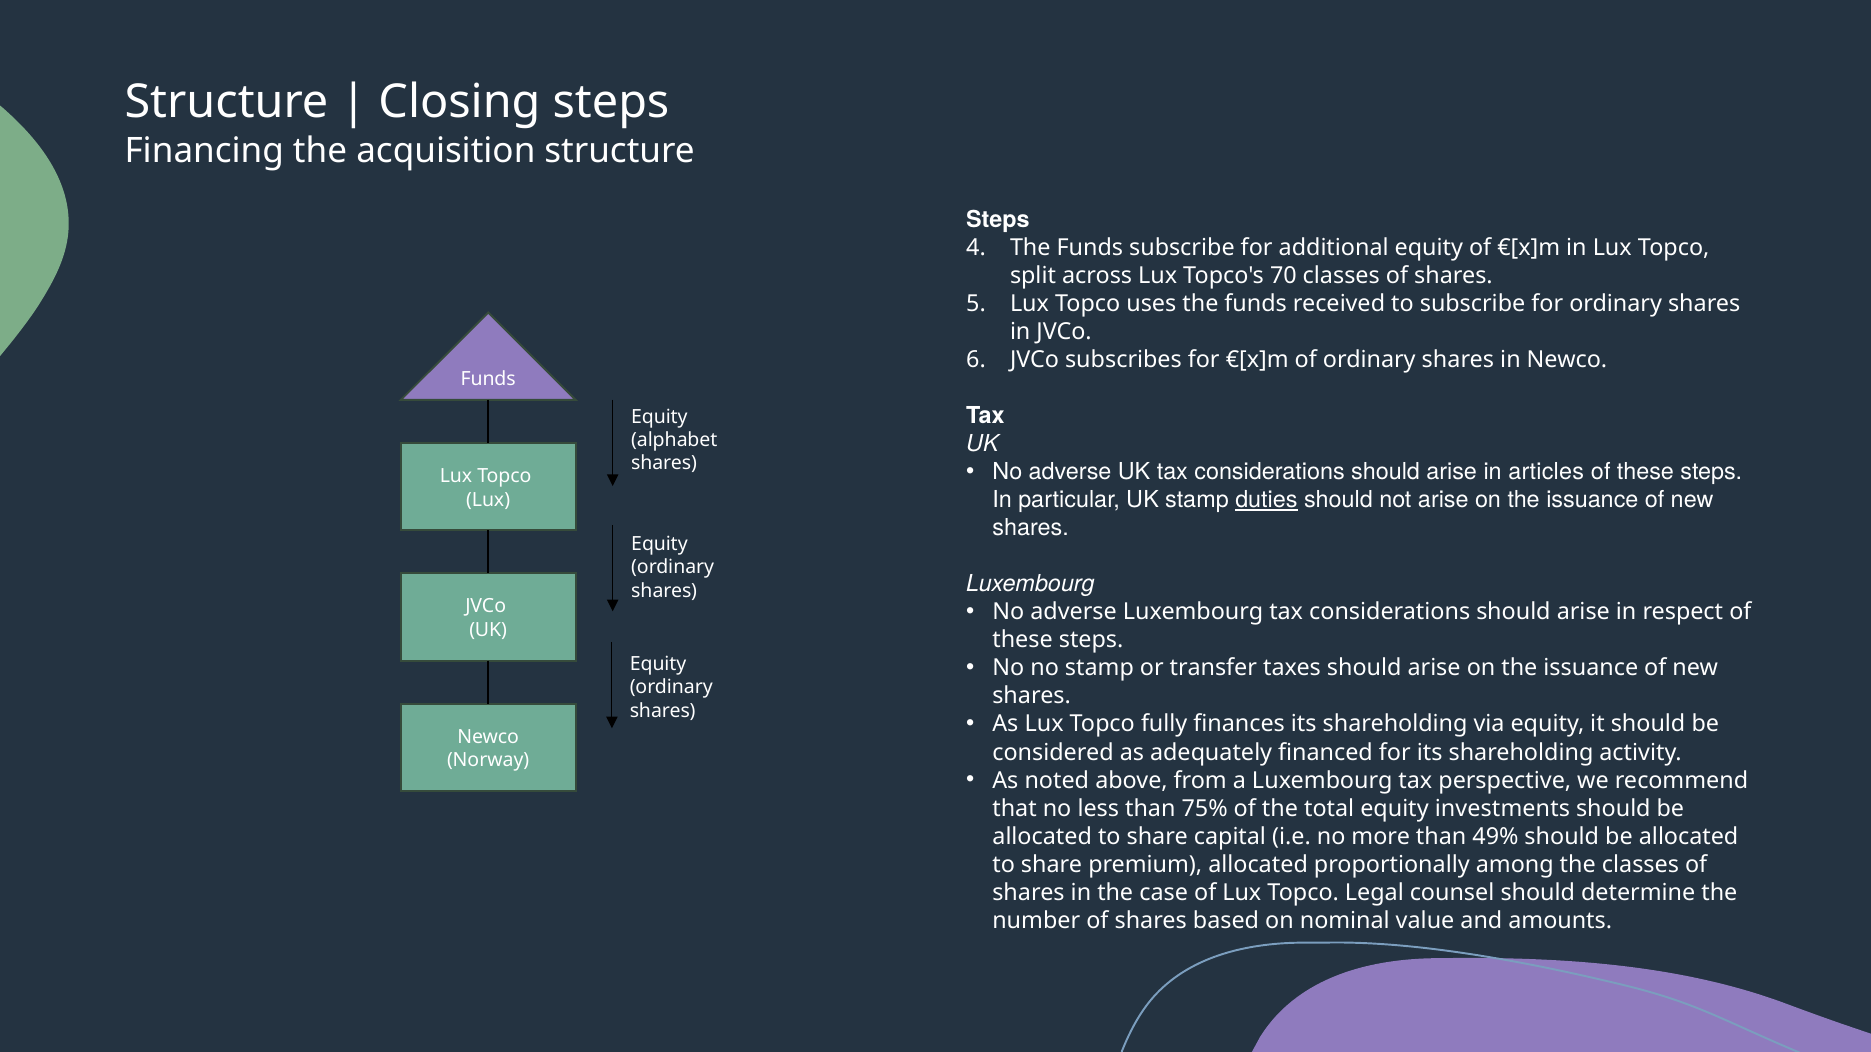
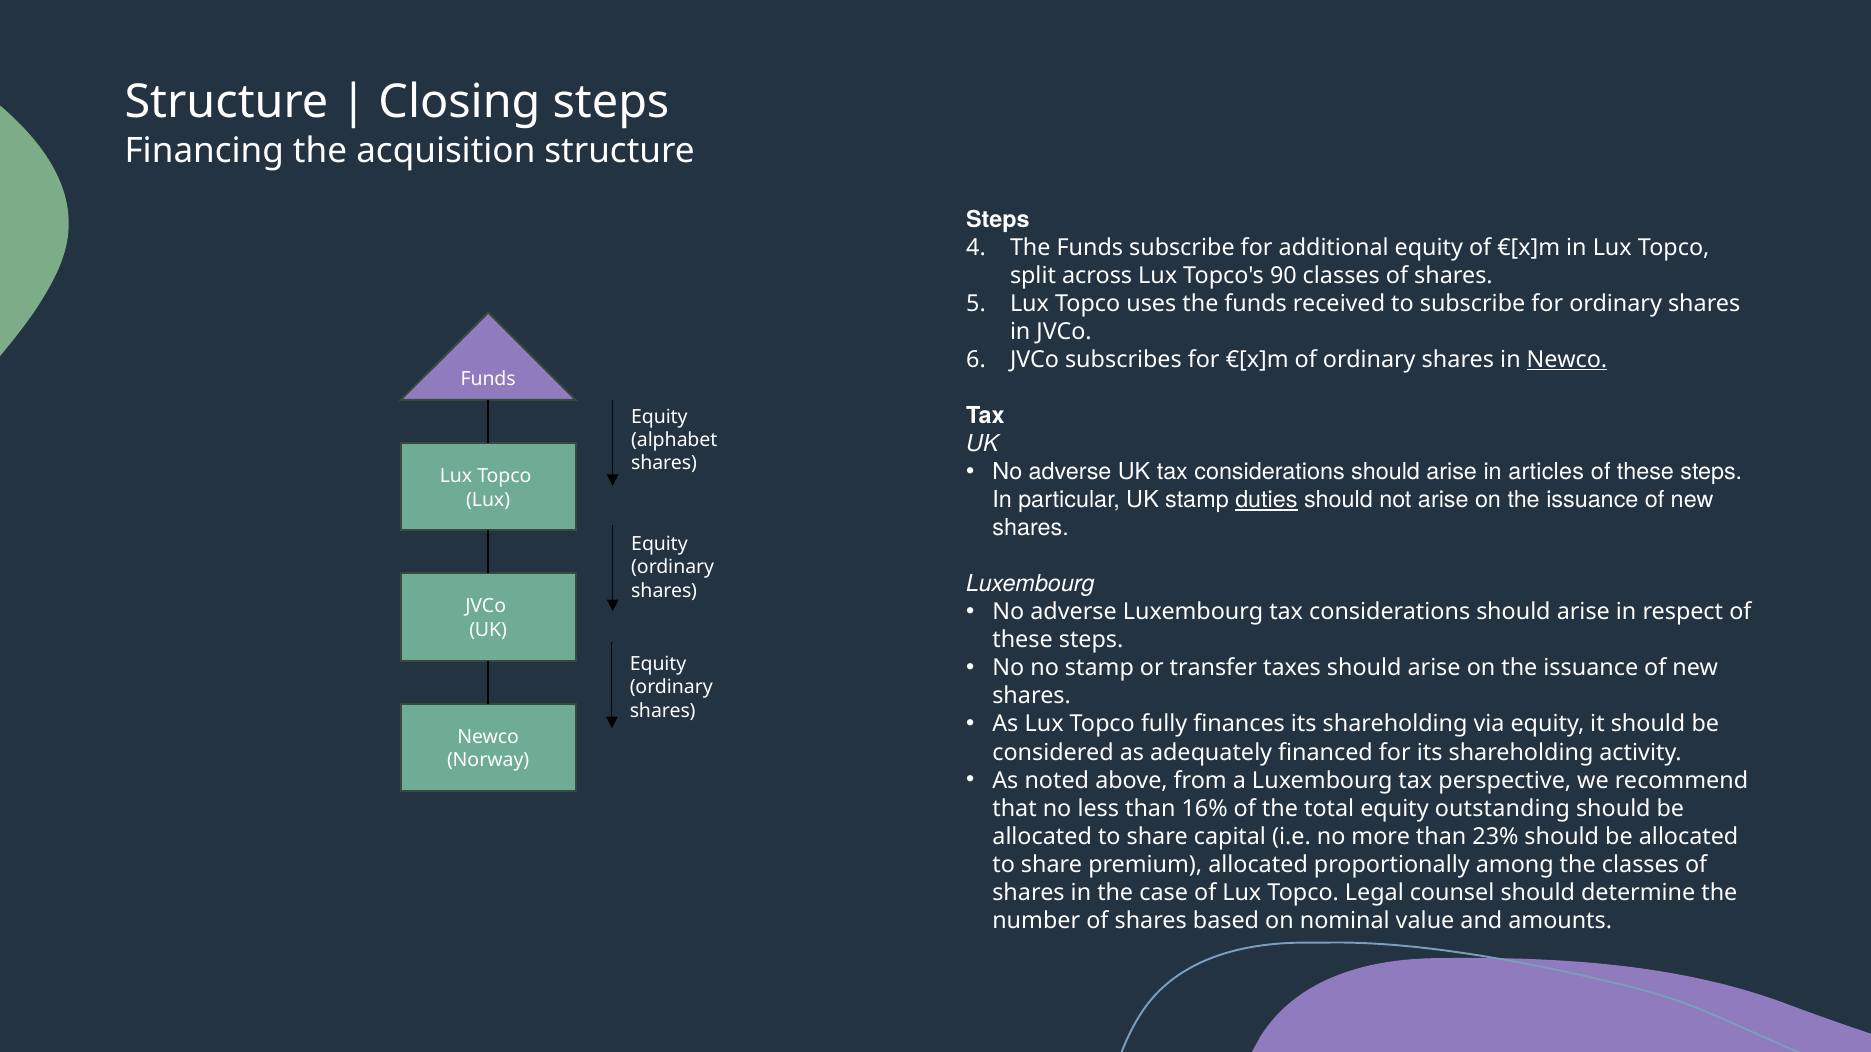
70: 70 -> 90 (1283, 276)
Newco underline: none -> present (1567, 360)
75%: 75% -> 16% (1205, 809)
investments: investments -> outstanding (1502, 809)
49%: 49% -> 23% (1495, 837)
